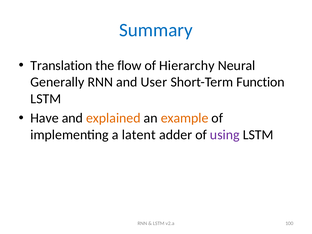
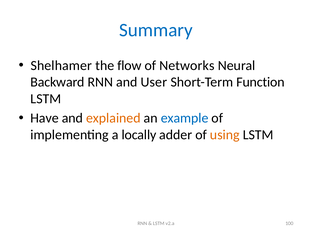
Translation: Translation -> Shelhamer (61, 65)
Hierarchy: Hierarchy -> Networks (187, 65)
Generally: Generally -> Backward (57, 82)
example colour: orange -> blue (185, 118)
latent: latent -> locally (139, 135)
using colour: purple -> orange (225, 135)
